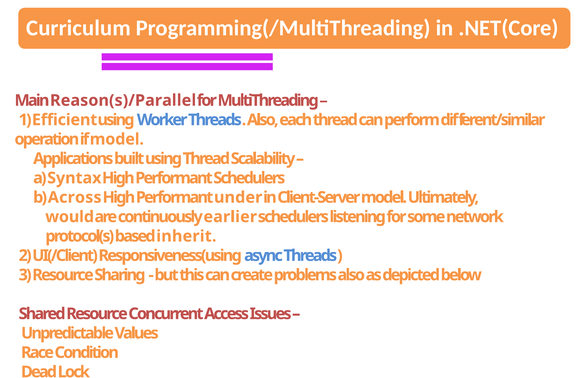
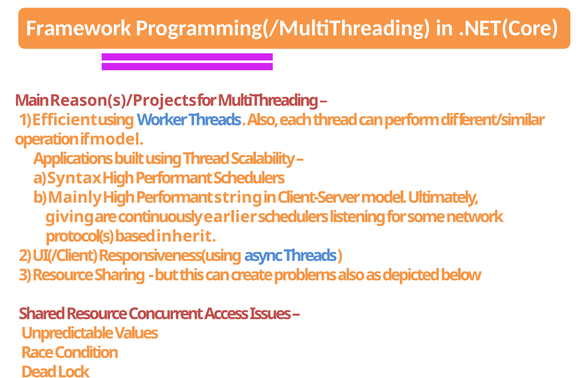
Curriculum: Curriculum -> Framework (79, 28)
Reason(s)/Parallel: Reason(s)/Parallel -> Reason(s)/Projects (123, 100)
Across: Across -> Mainly (75, 197)
under: under -> string (238, 197)
would: would -> giving (70, 217)
